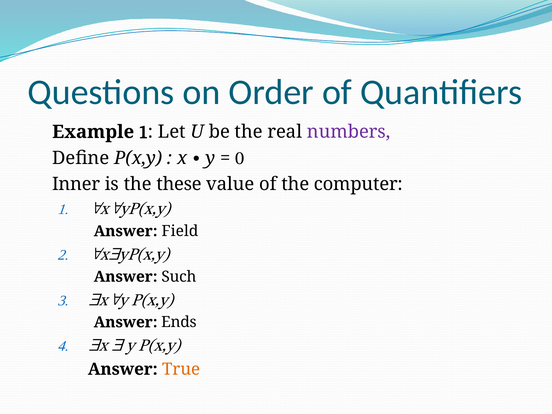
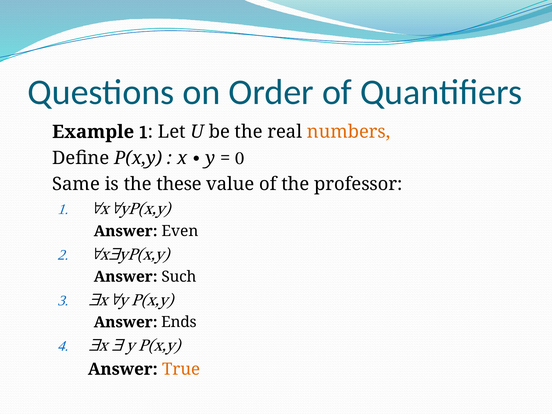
numbers colour: purple -> orange (349, 132)
Inner: Inner -> Same (76, 184)
computer: computer -> professor (358, 184)
Field: Field -> Even (180, 231)
